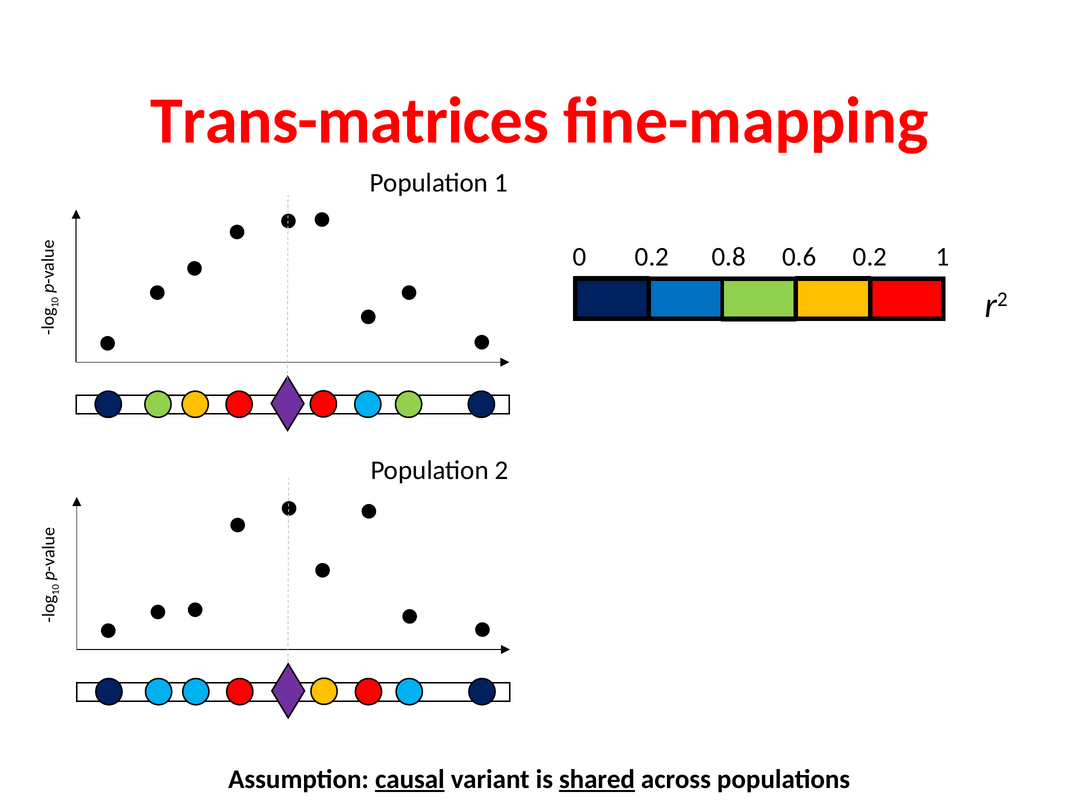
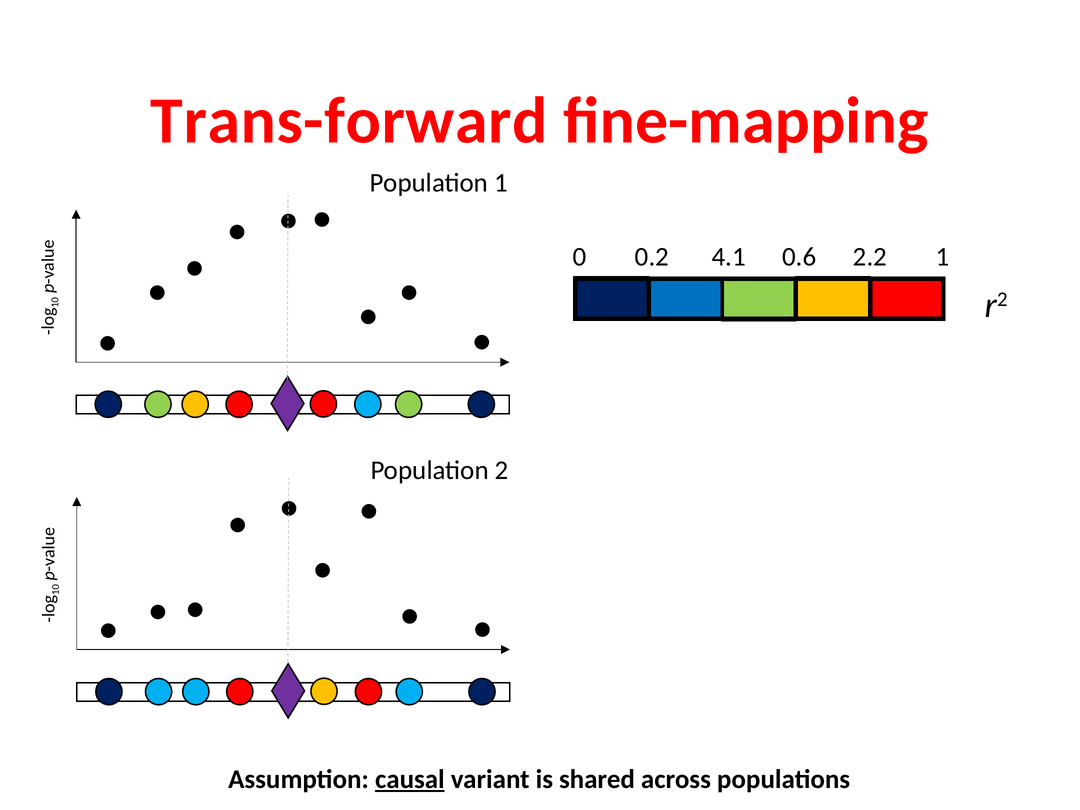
Trans-matrices: Trans-matrices -> Trans-forward (349, 121)
0.8: 0.8 -> 4.1 (729, 257)
0.6 0.2: 0.2 -> 2.2 (870, 257)
shared underline: present -> none (597, 779)
